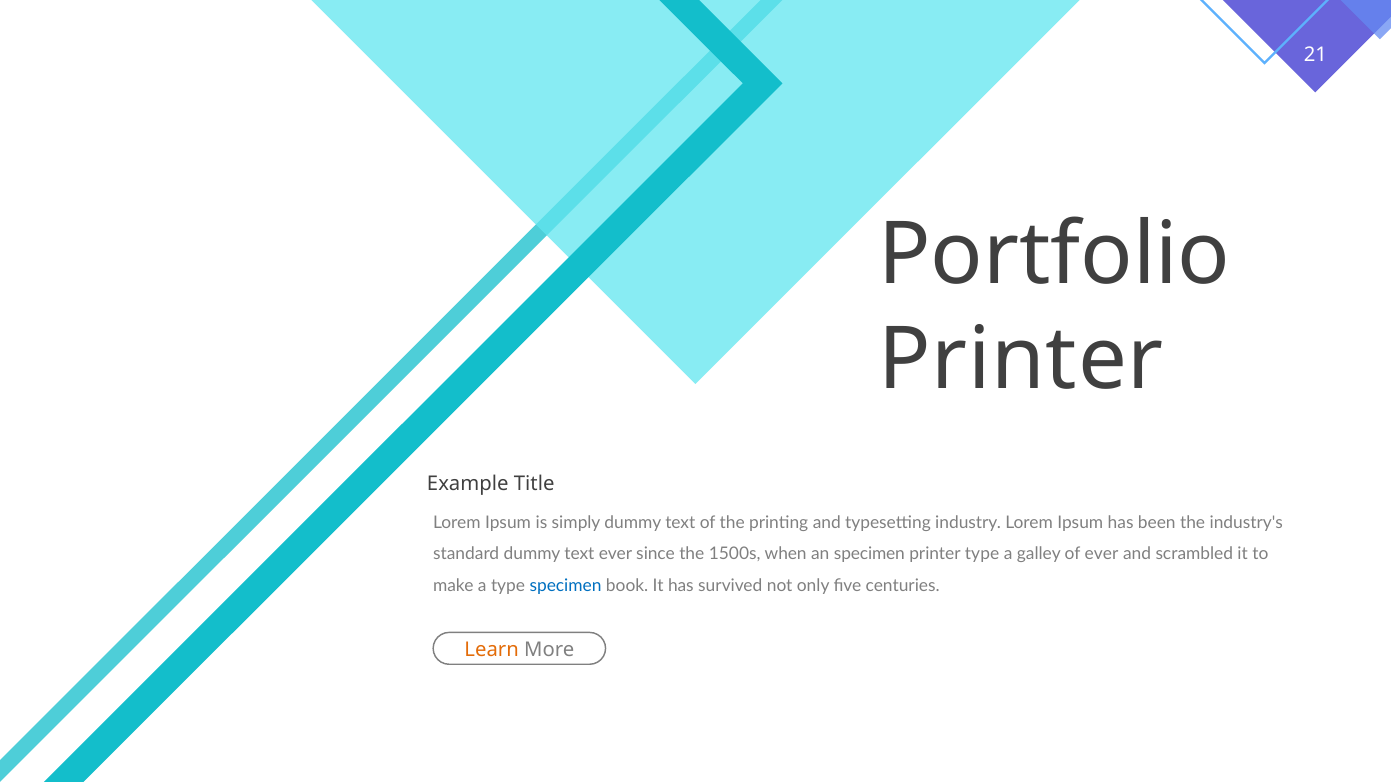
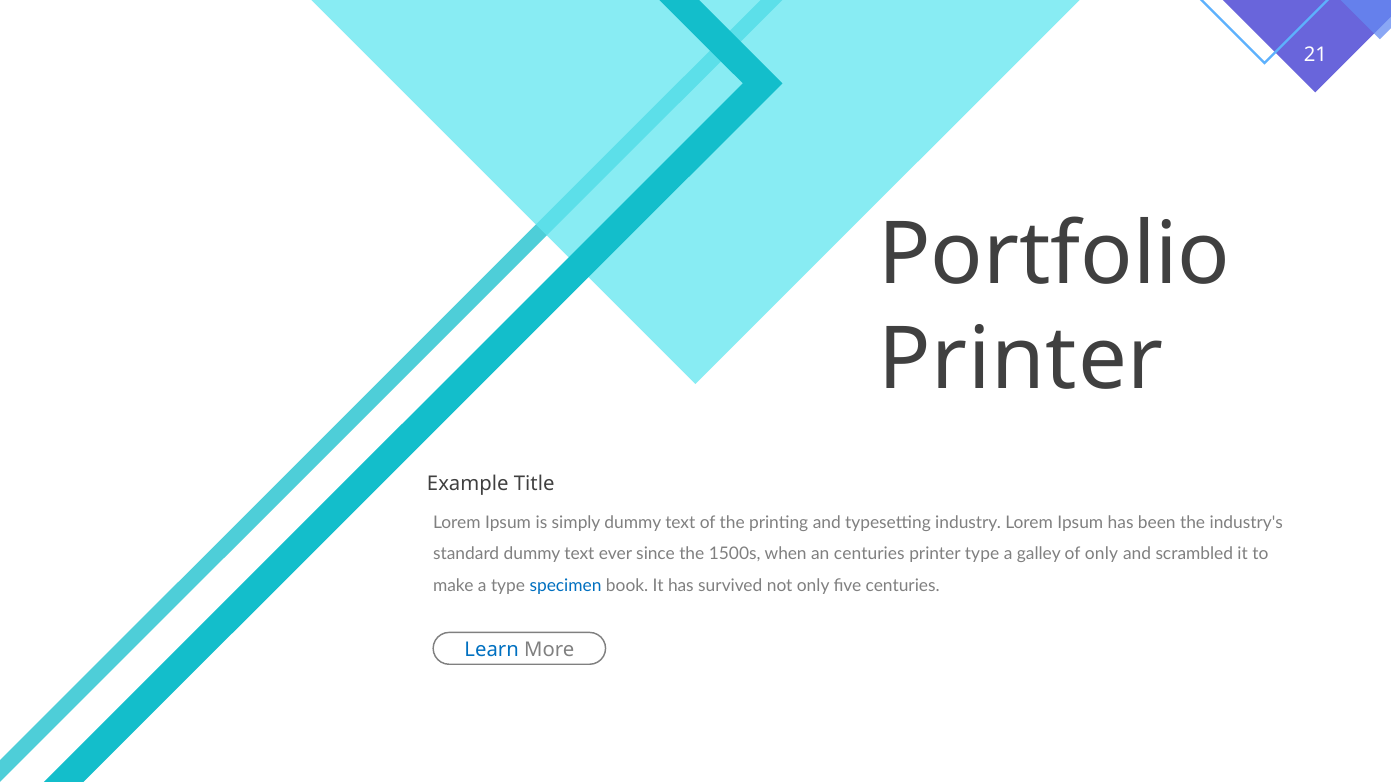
an specimen: specimen -> centuries (869, 554)
of ever: ever -> only (1101, 554)
Learn colour: orange -> blue (492, 650)
